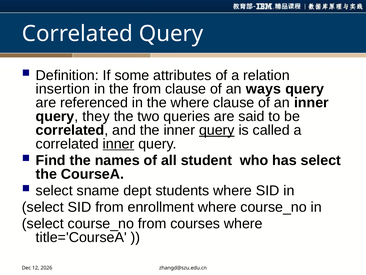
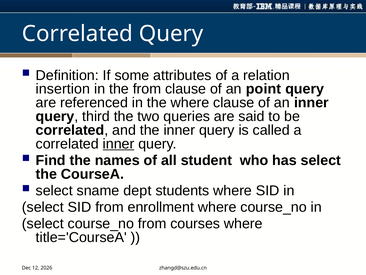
ways: ways -> point (264, 89)
they: they -> third (96, 116)
query underline: present -> none (217, 130)
